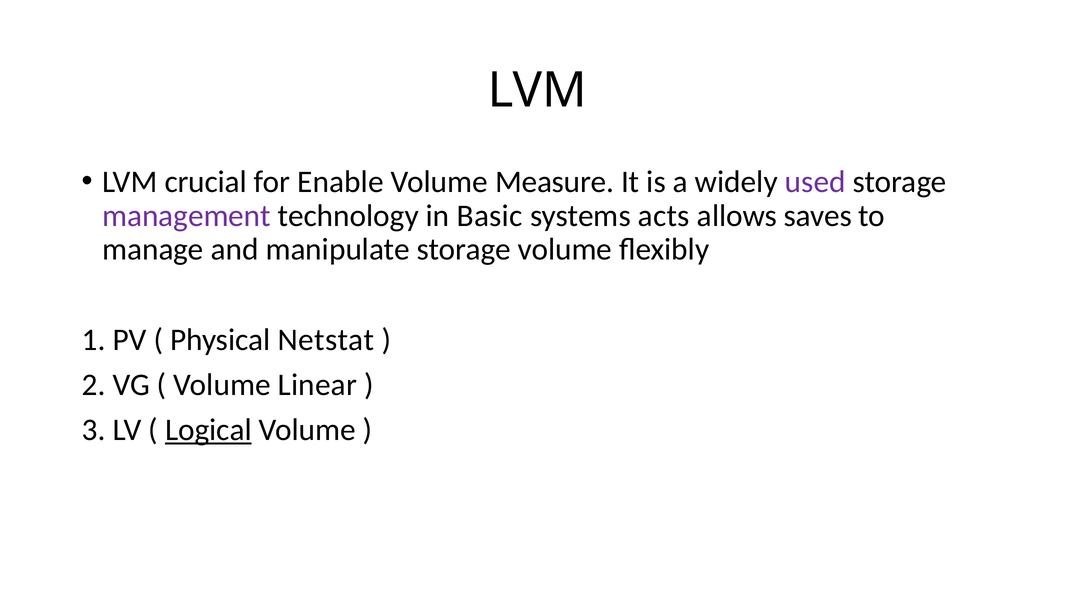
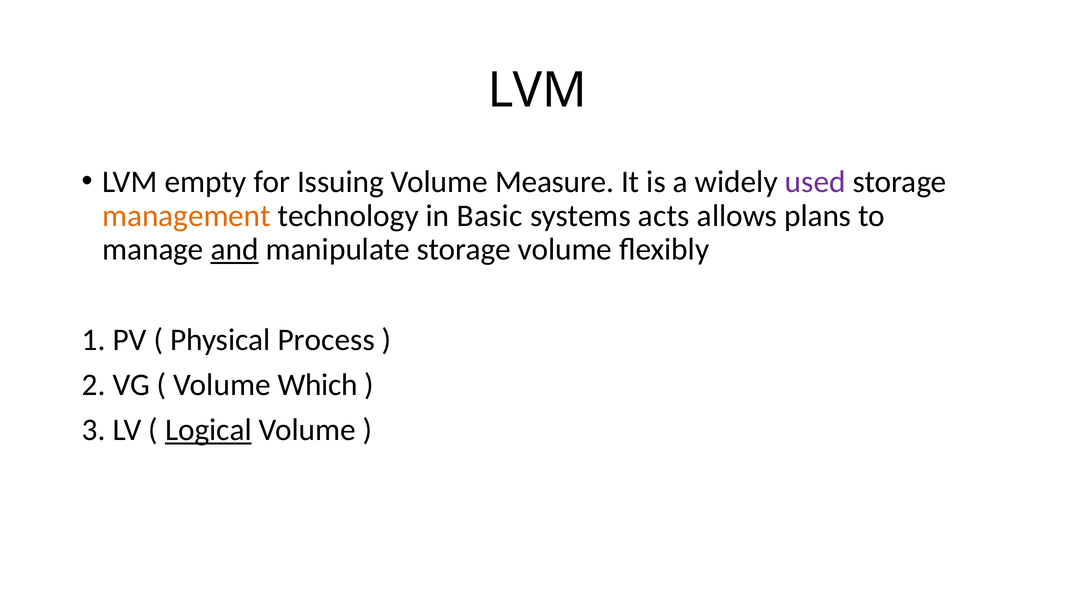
crucial: crucial -> empty (206, 182)
Enable: Enable -> Issuing (340, 182)
management colour: purple -> orange (186, 216)
saves: saves -> plans (818, 216)
and underline: none -> present (235, 249)
Netstat: Netstat -> Process (326, 340)
Linear: Linear -> Which (318, 385)
